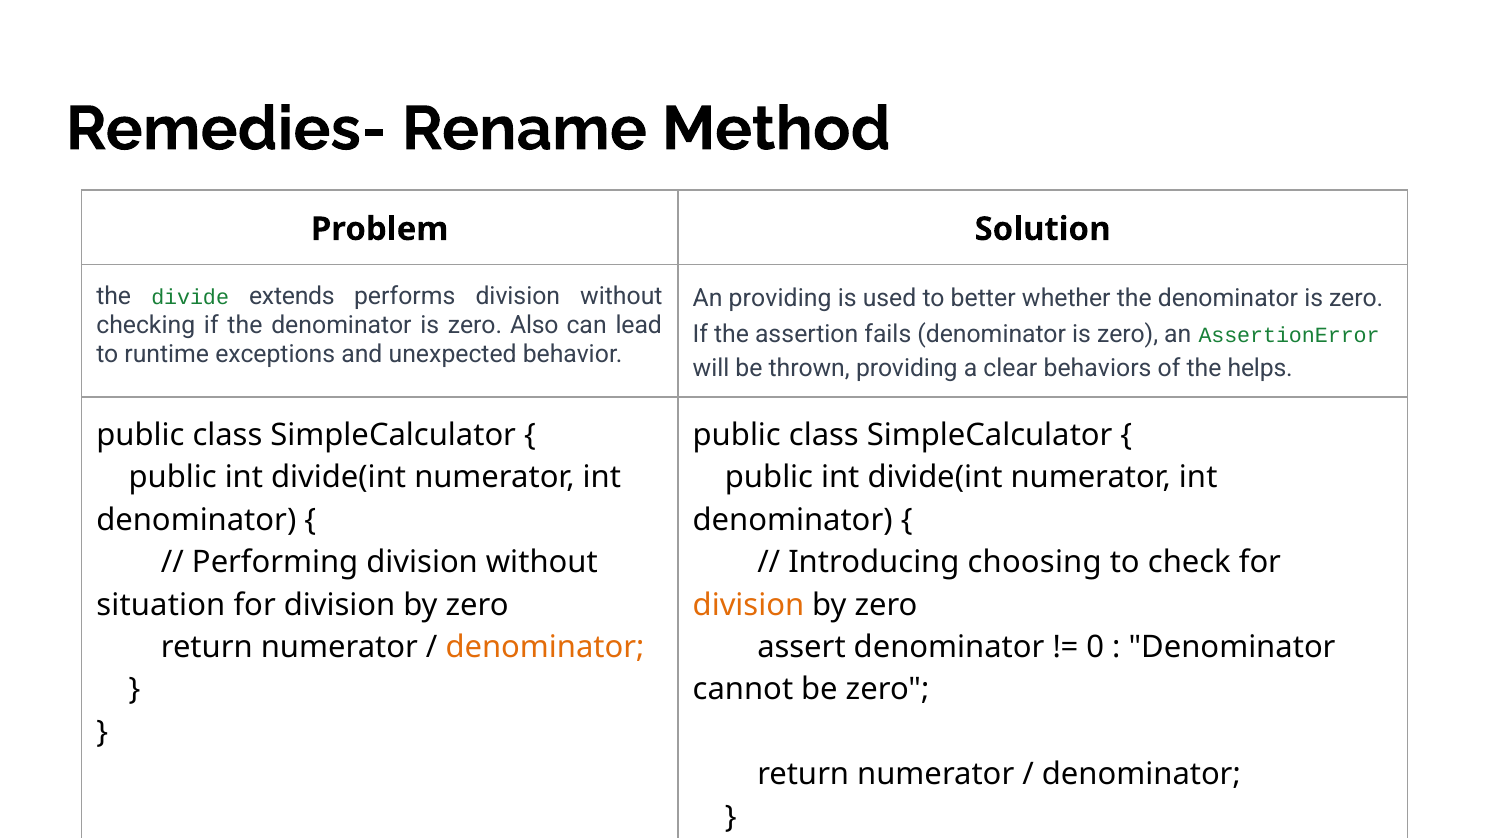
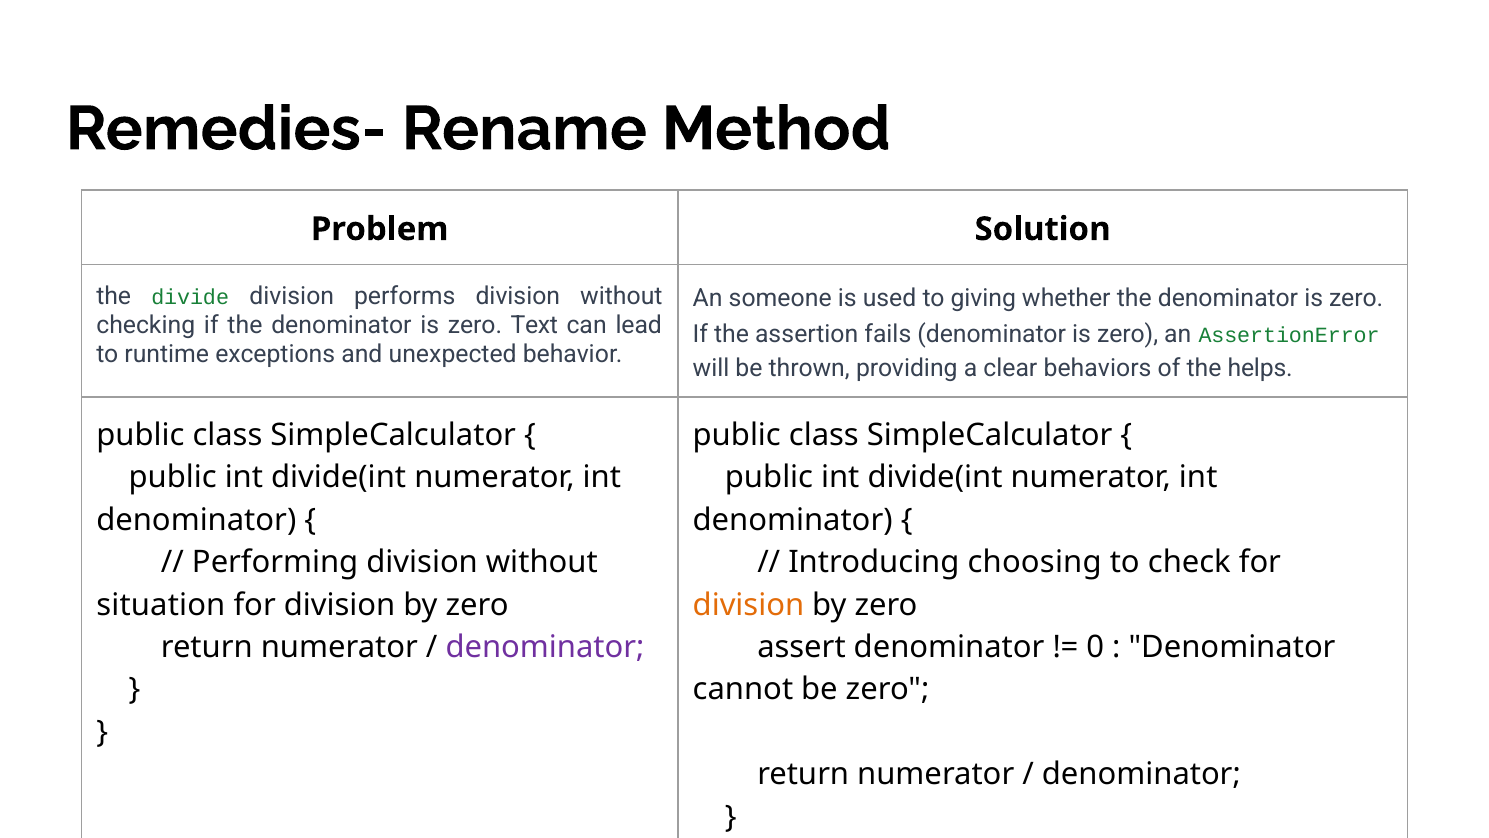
divide extends: extends -> division (292, 296)
An providing: providing -> someone (780, 299)
better: better -> giving (983, 299)
Also: Also -> Text (534, 325)
denominator colour: orange -> purple (545, 647)
